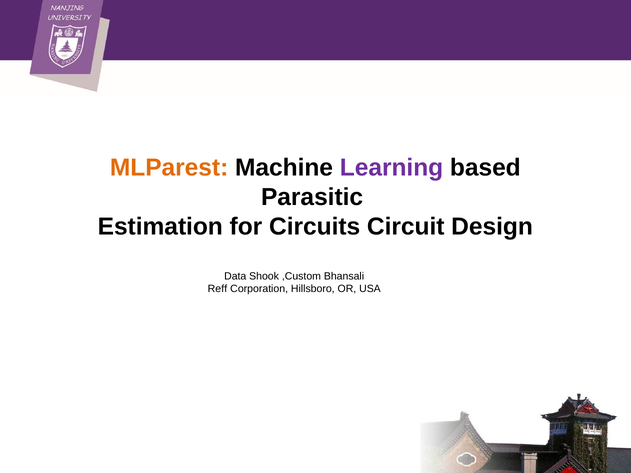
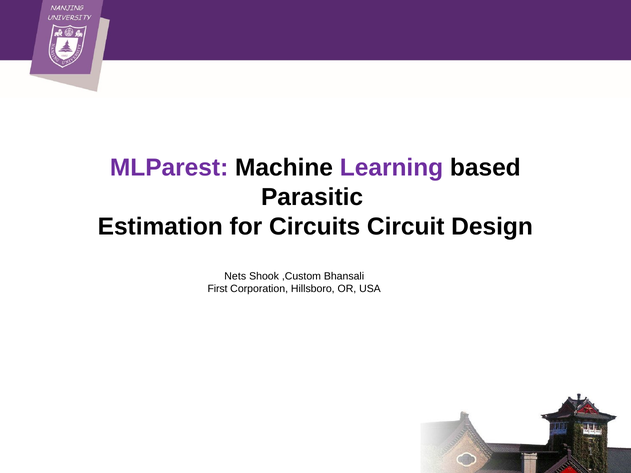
MLParest colour: orange -> purple (169, 168)
Data: Data -> Nets (235, 277)
Reff: Reff -> First (218, 289)
